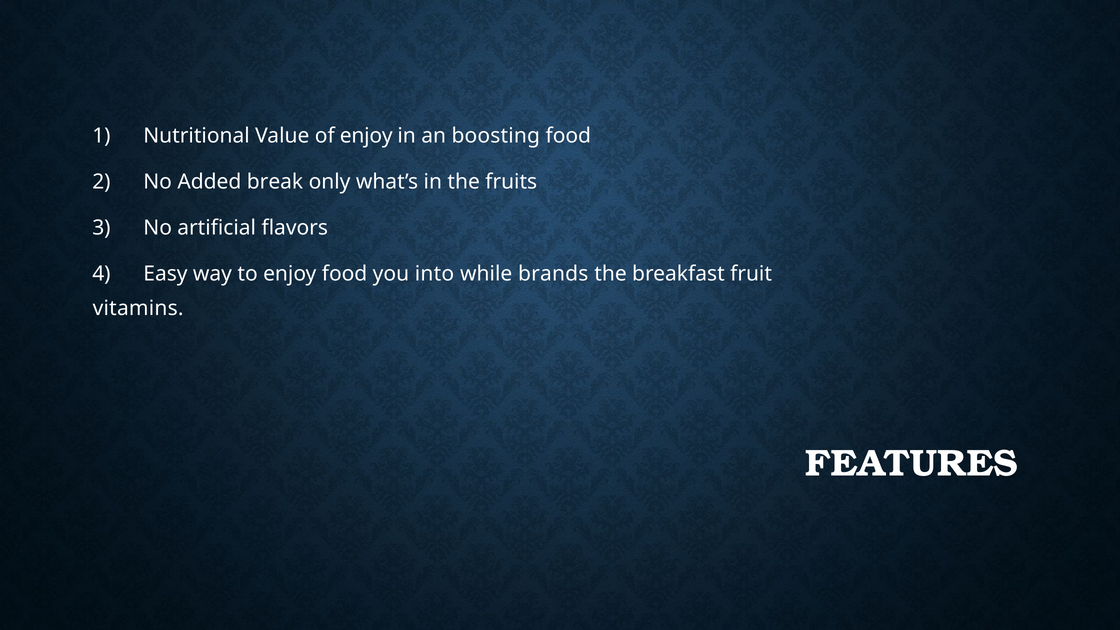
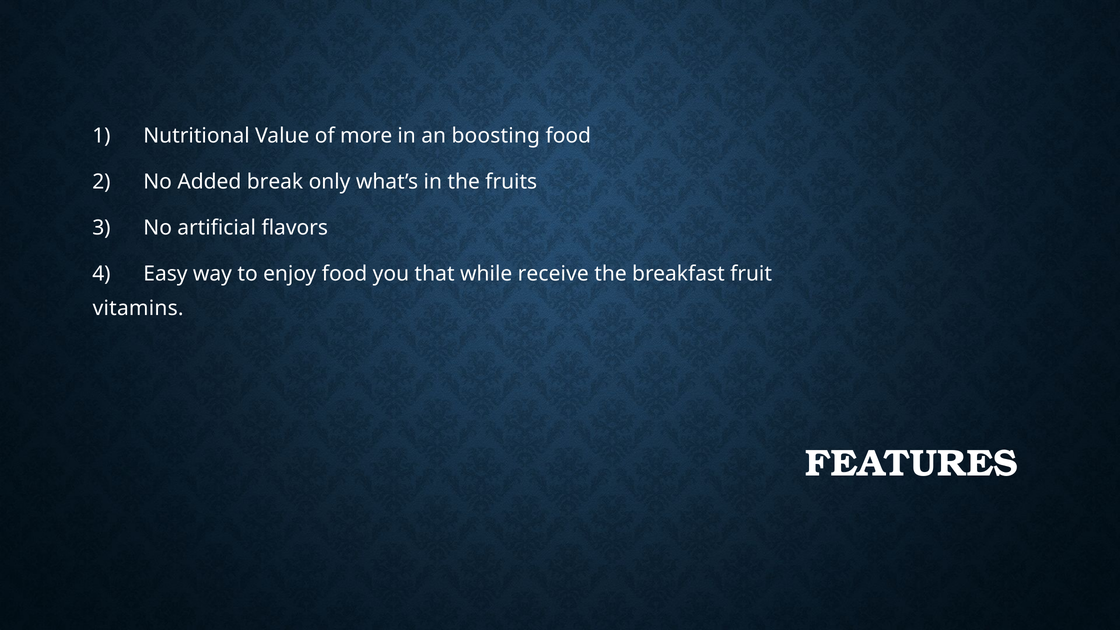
of enjoy: enjoy -> more (366, 136)
into: into -> that (435, 274)
brands: brands -> receive (553, 274)
